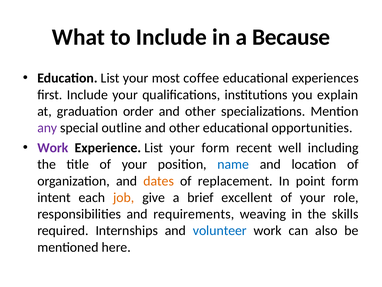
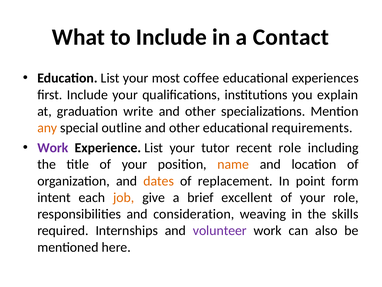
Because: Because -> Contact (291, 37)
order: order -> write (138, 111)
any colour: purple -> orange (47, 128)
opportunities: opportunities -> requirements (312, 128)
your form: form -> tutor (216, 148)
recent well: well -> role (290, 148)
name colour: blue -> orange (233, 164)
requirements: requirements -> consideration (194, 214)
volunteer colour: blue -> purple (220, 230)
